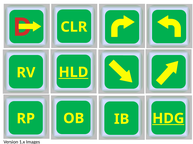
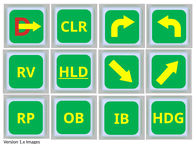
HDG underline: present -> none (168, 119)
